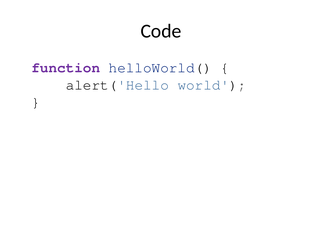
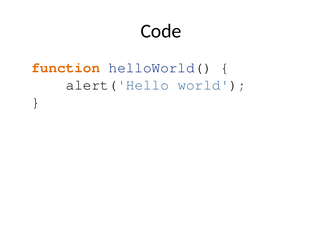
function colour: purple -> orange (66, 68)
